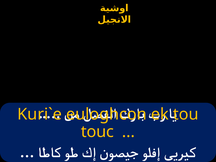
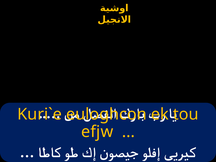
touc: touc -> efjw (97, 132)
